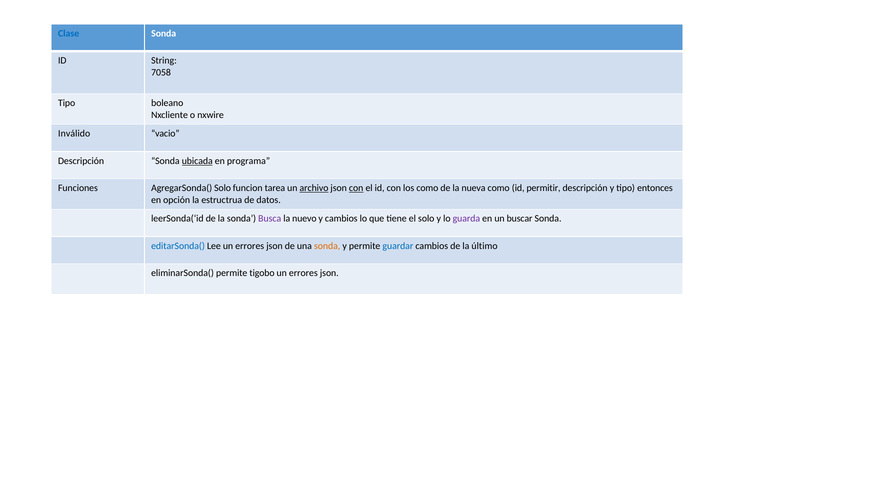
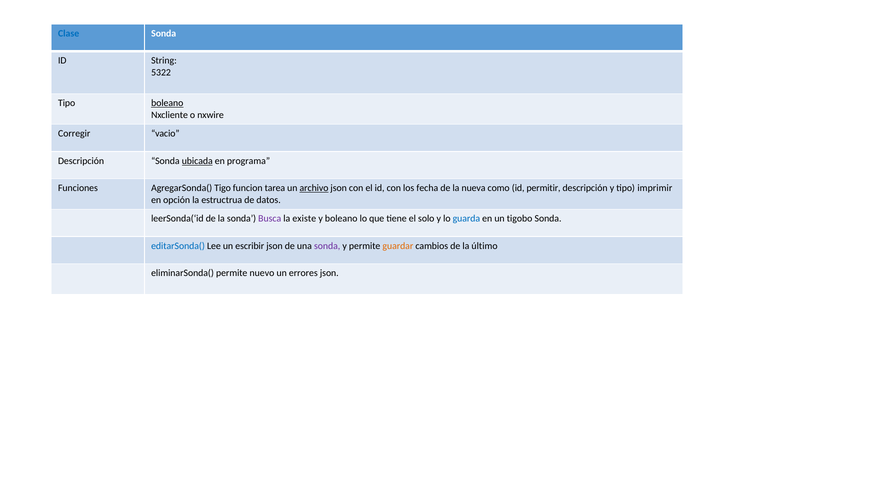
7058: 7058 -> 5322 (161, 73)
boleano underline: none -> present (167, 103)
Inválido: Inválido -> Corregir (74, 134)
AgregarSonda( Solo: Solo -> Tigo (223, 188)
con underline: present -> none (356, 188)
los como: como -> fecha (427, 188)
entonces: entonces -> imprimir (655, 188)
nuevo: nuevo -> existe (304, 218)
y cambios: cambios -> boleano (341, 218)
guarda colour: purple -> blue (466, 218)
buscar: buscar -> tigobo (520, 218)
Lee un errores: errores -> escribir (250, 246)
sonda colour: orange -> purple (327, 246)
guardar colour: blue -> orange (398, 246)
tigobo: tigobo -> nuevo (262, 273)
